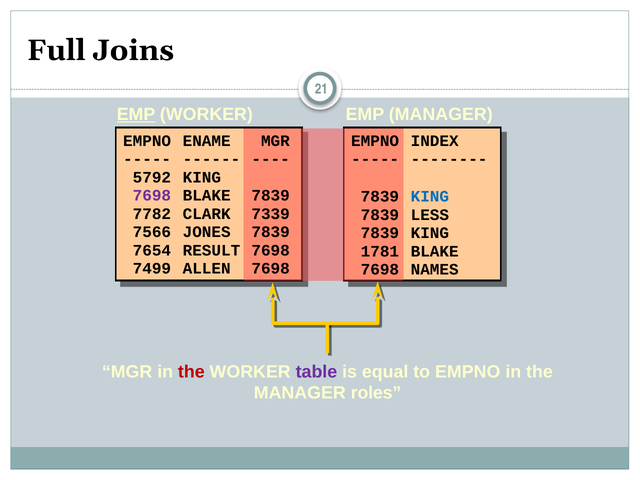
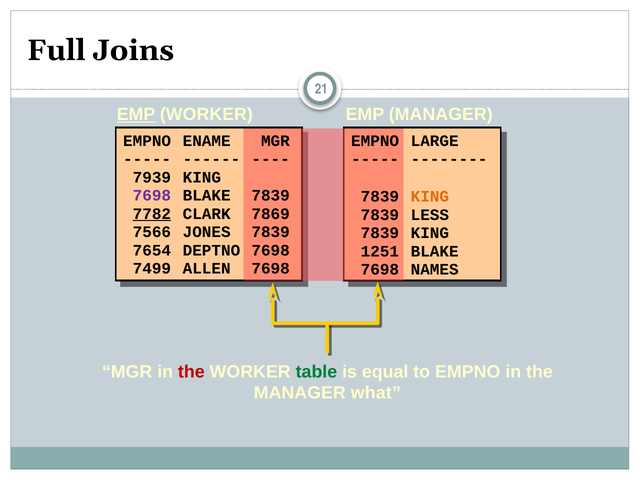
INDEX: INDEX -> LARGE (435, 141)
5792: 5792 -> 7939 (152, 177)
KING colour: blue -> orange (430, 197)
7782 underline: none -> present (152, 214)
7339: 7339 -> 7869 (271, 214)
RESULT: RESULT -> DEPTNO (211, 250)
1781: 1781 -> 1251 (380, 251)
table colour: purple -> green (316, 372)
roles: roles -> what (376, 393)
